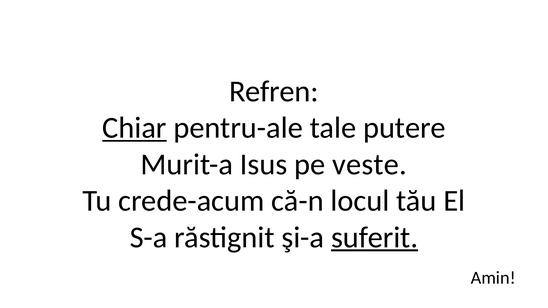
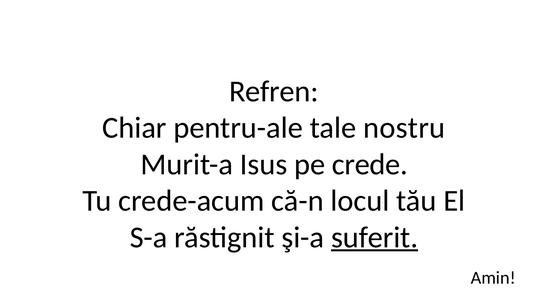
Chiar underline: present -> none (134, 128)
putere: putere -> nostru (404, 128)
veste: veste -> crede (370, 164)
